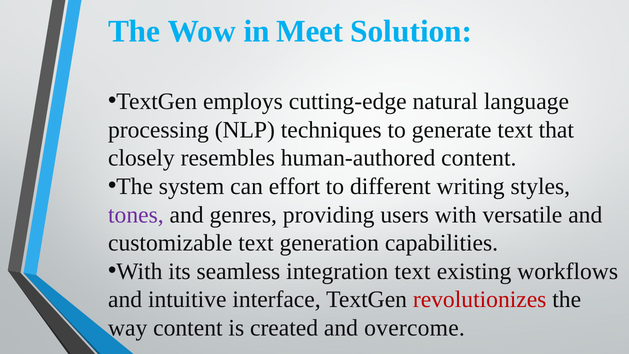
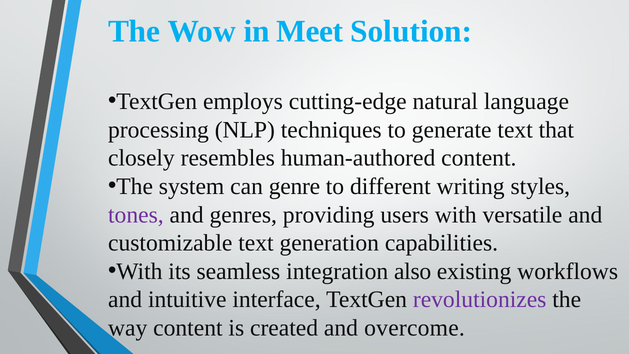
effort: effort -> genre (294, 186)
integration text: text -> also (413, 271)
revolutionizes colour: red -> purple (480, 300)
